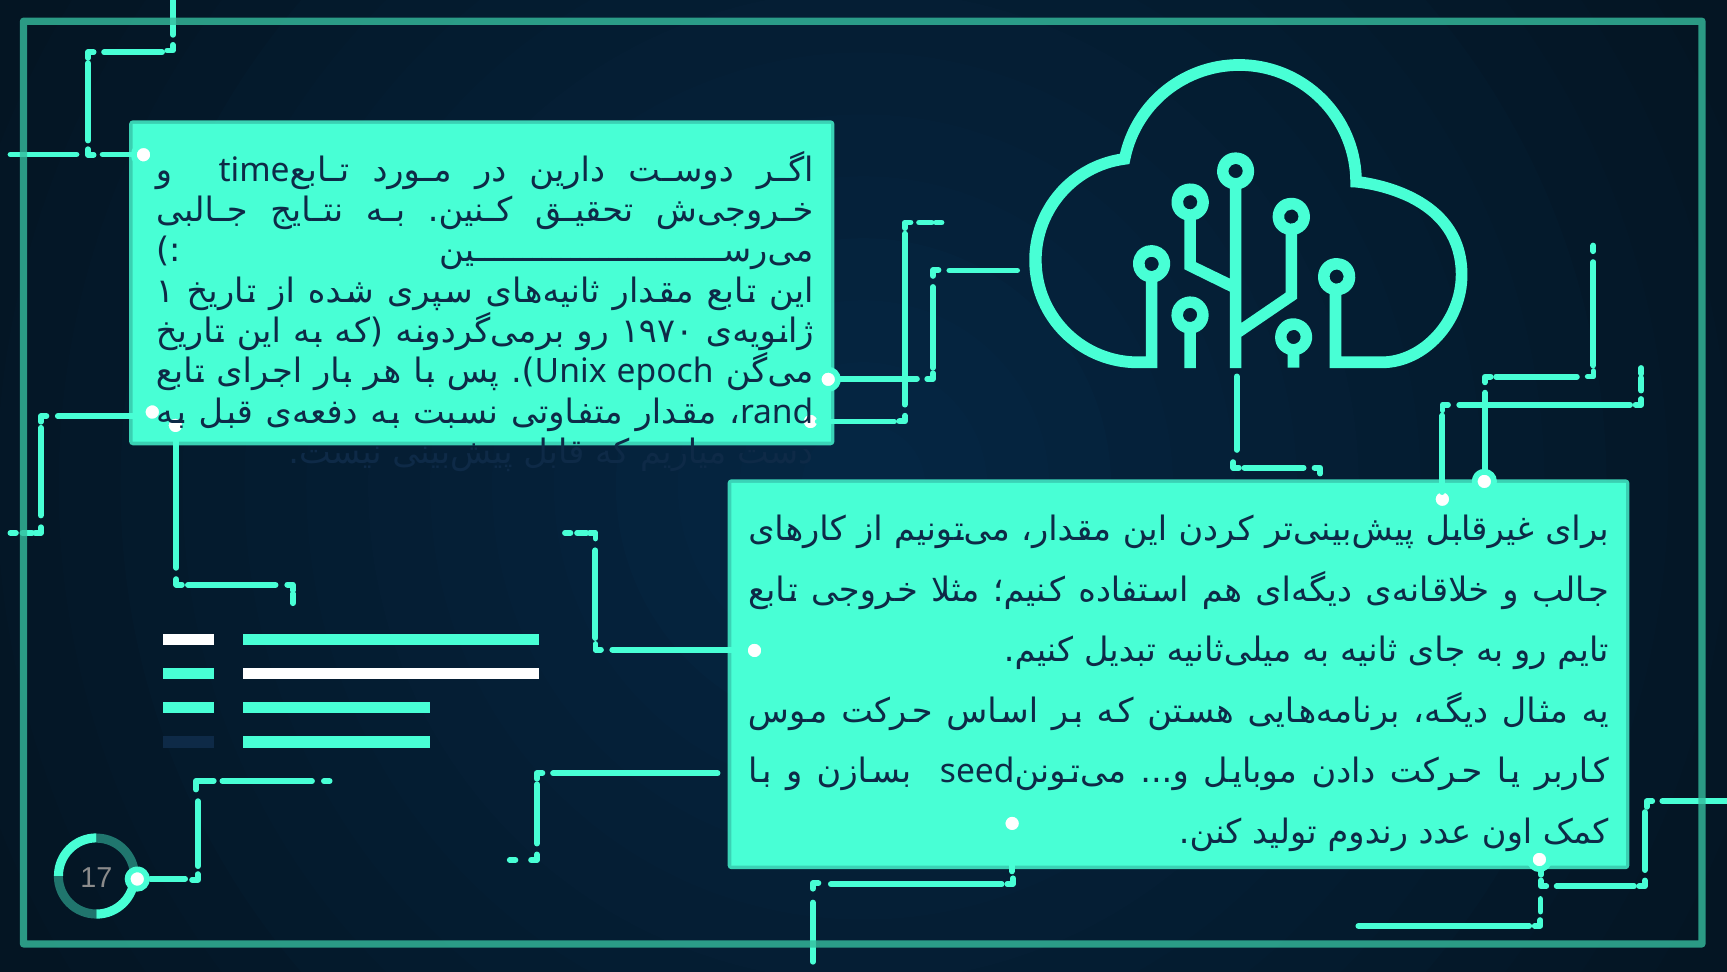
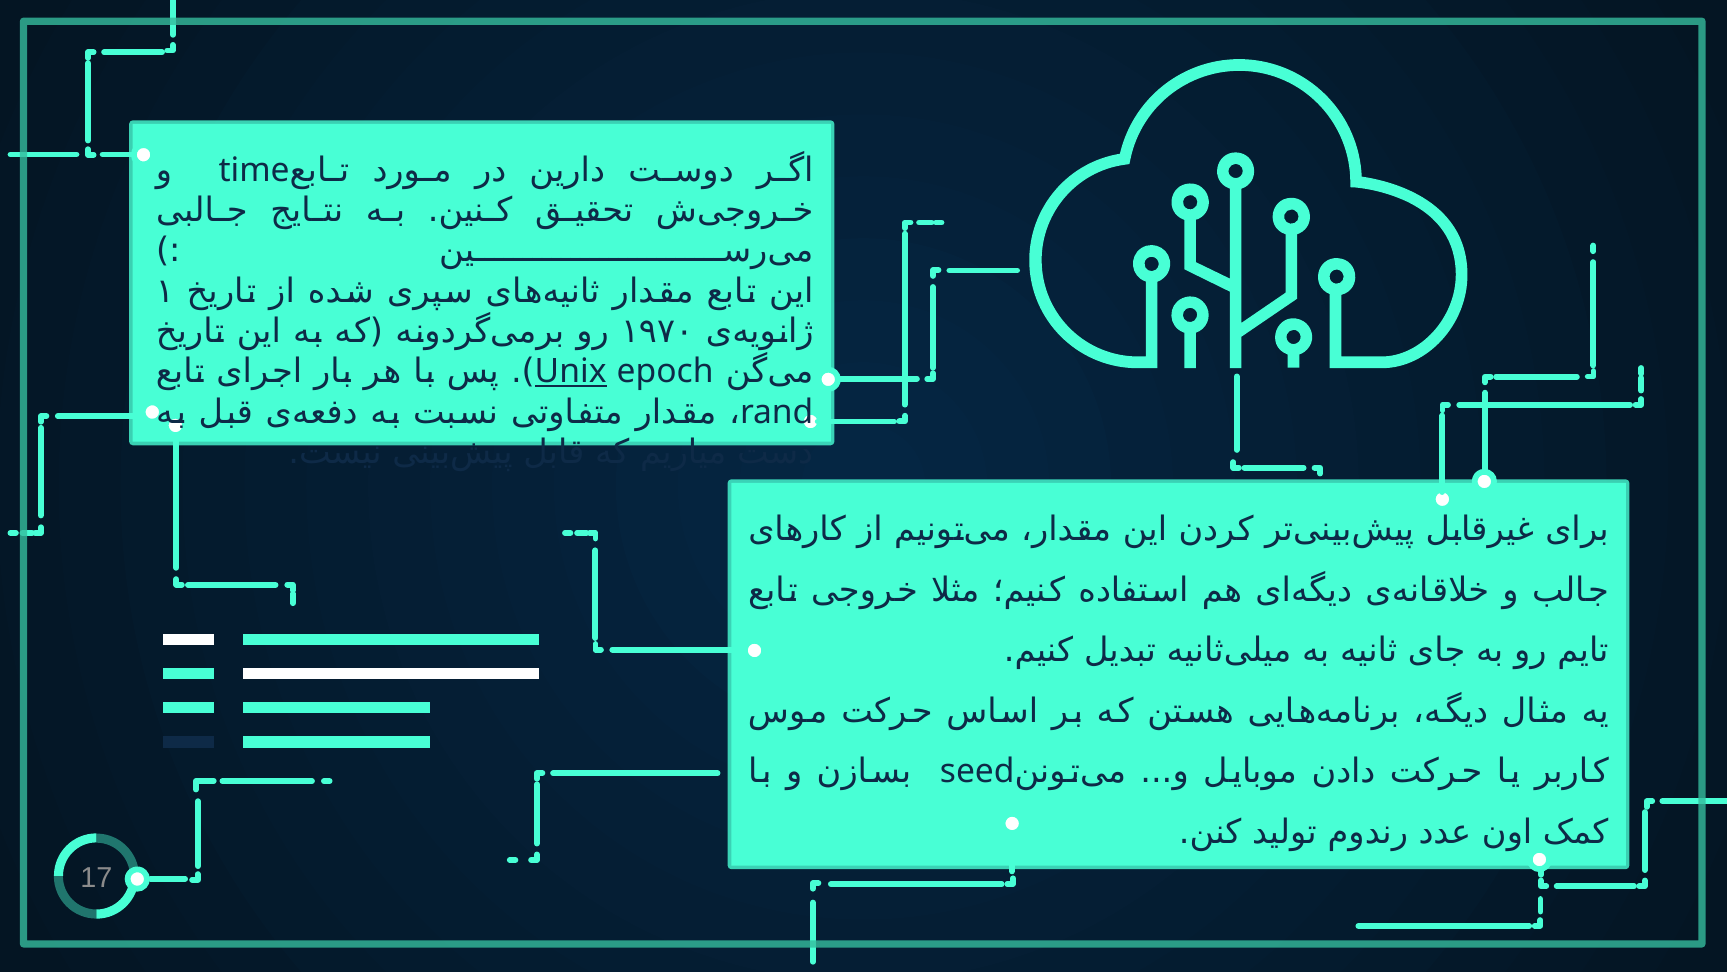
Unix underline: none -> present (571, 372)
